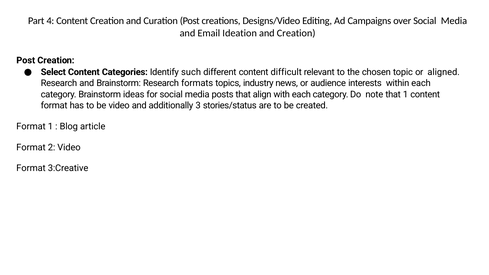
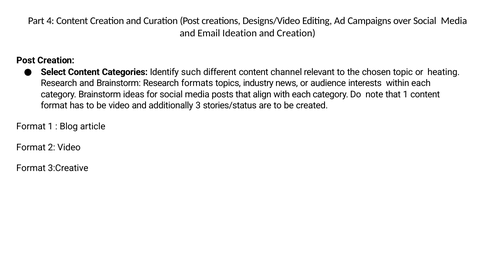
difficult: difficult -> channel (286, 72)
aligned: aligned -> heating (444, 72)
